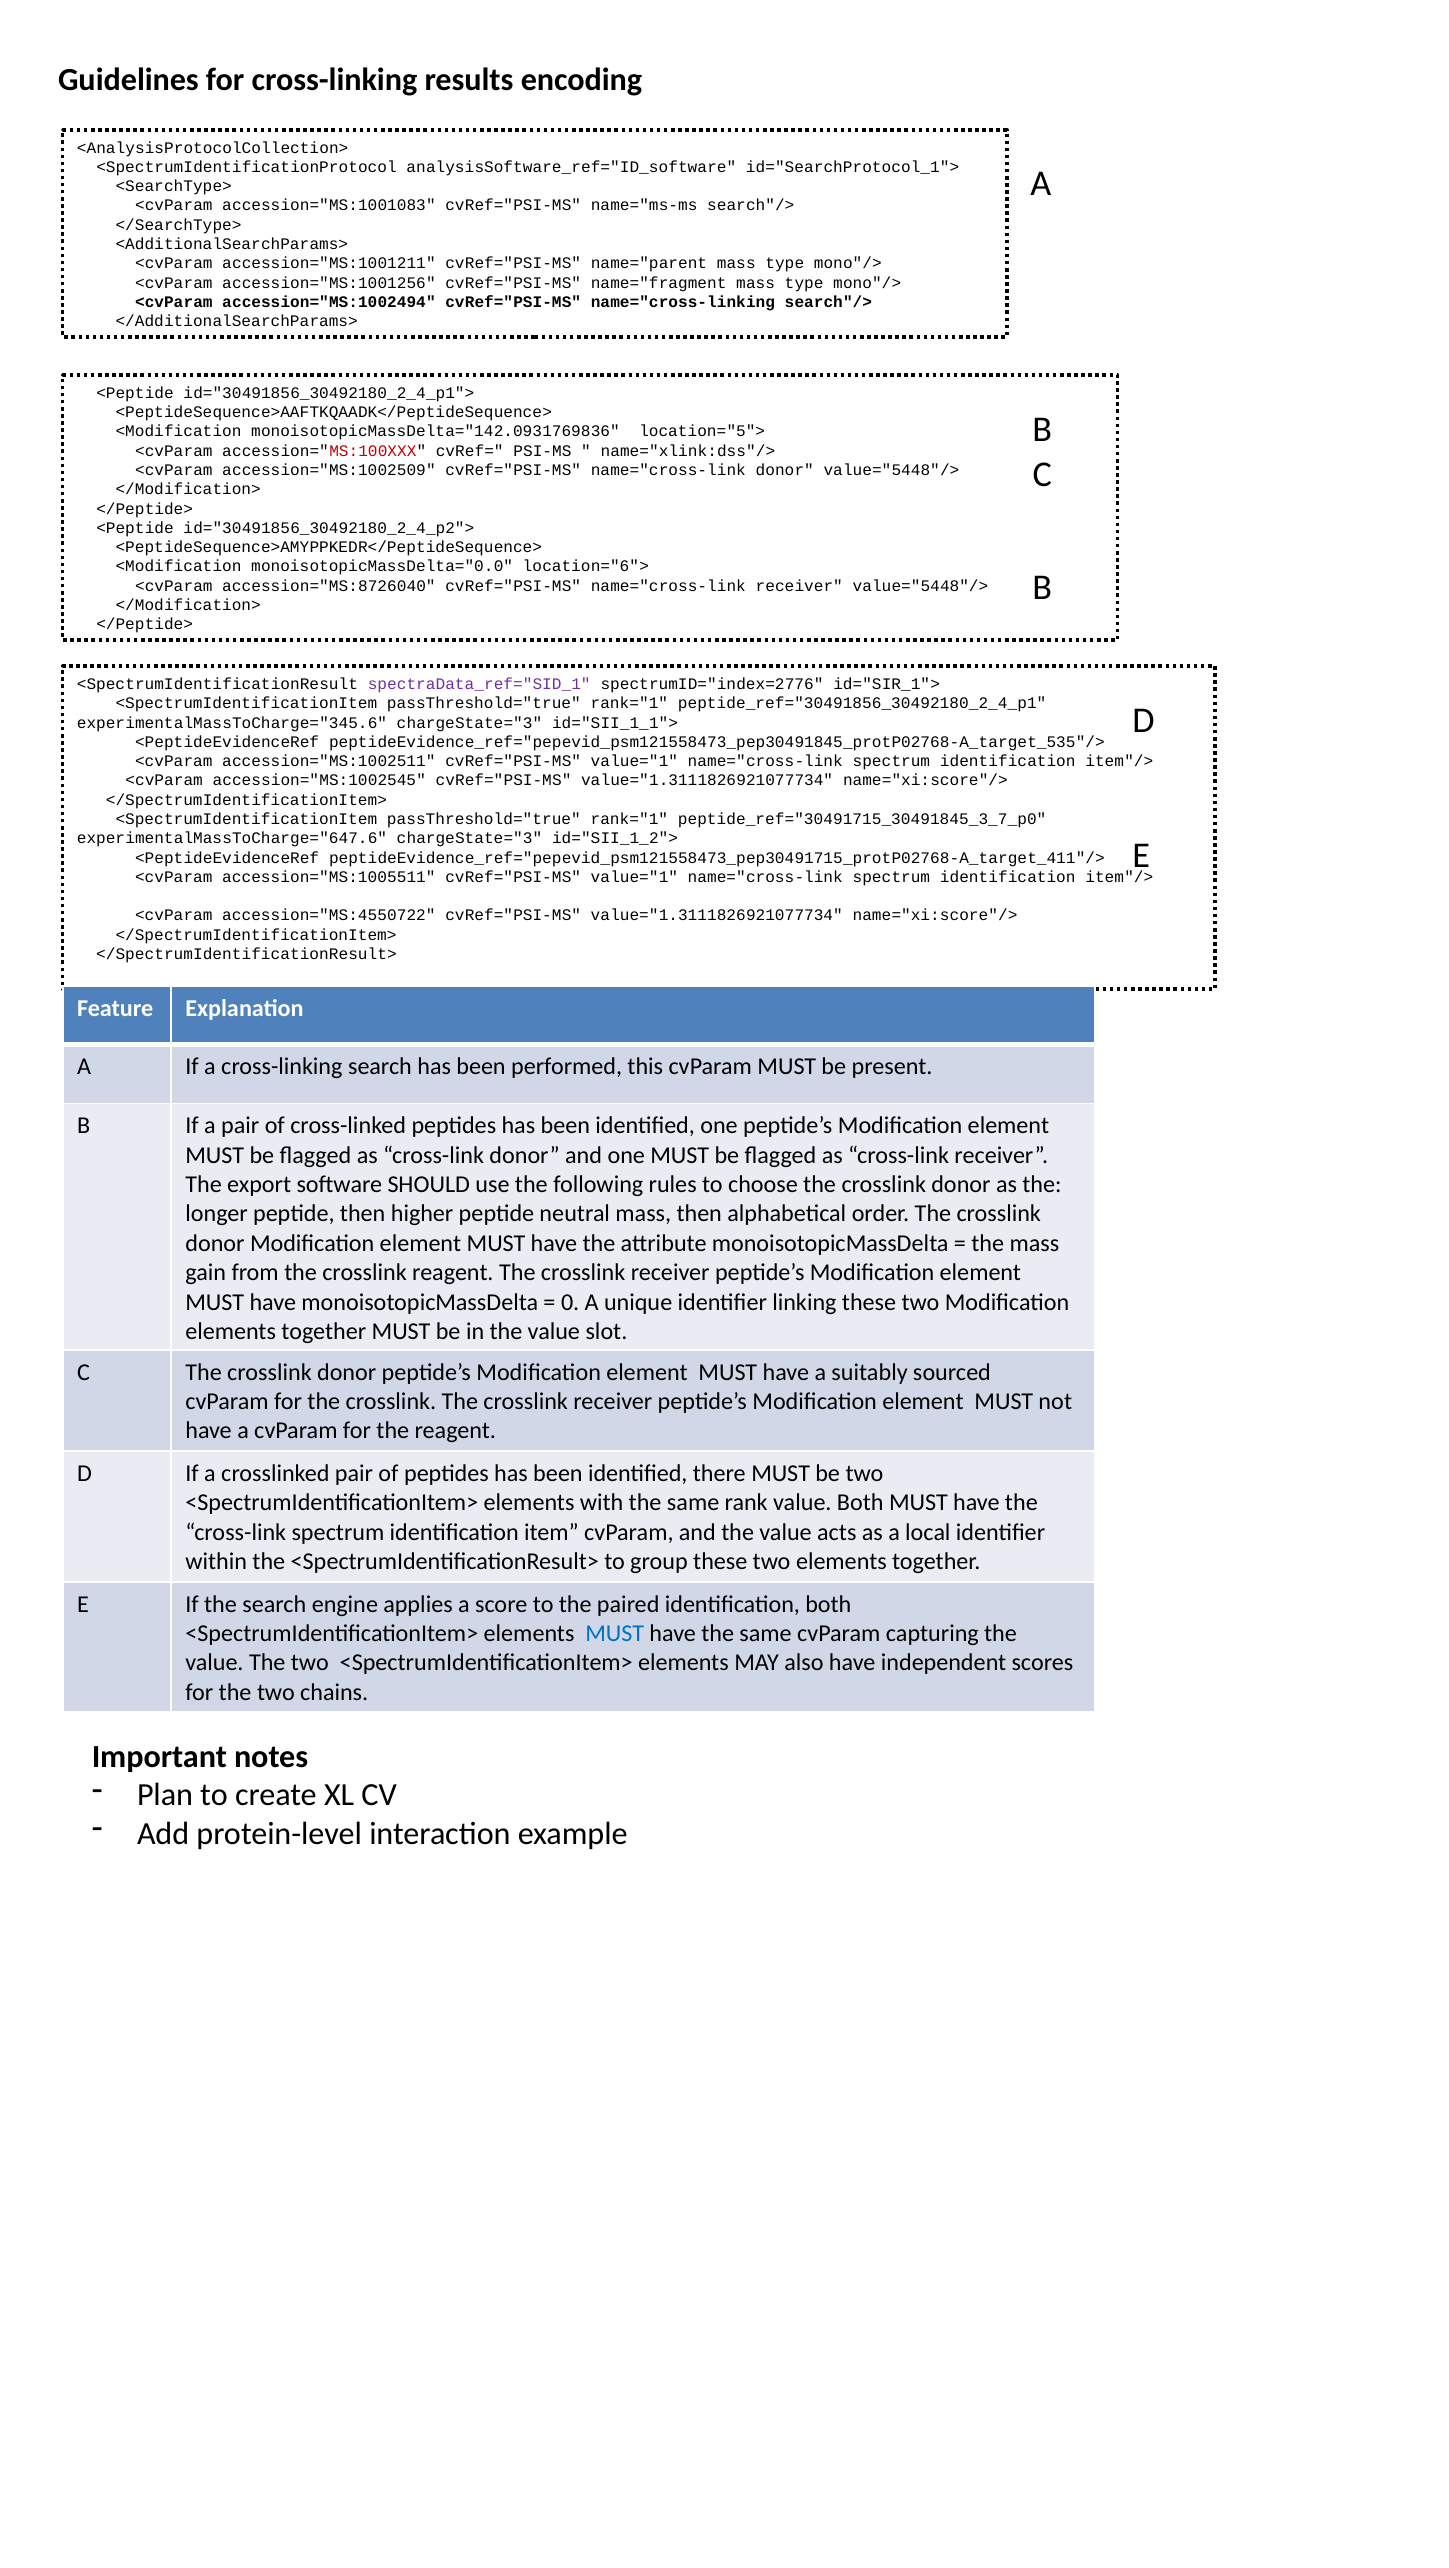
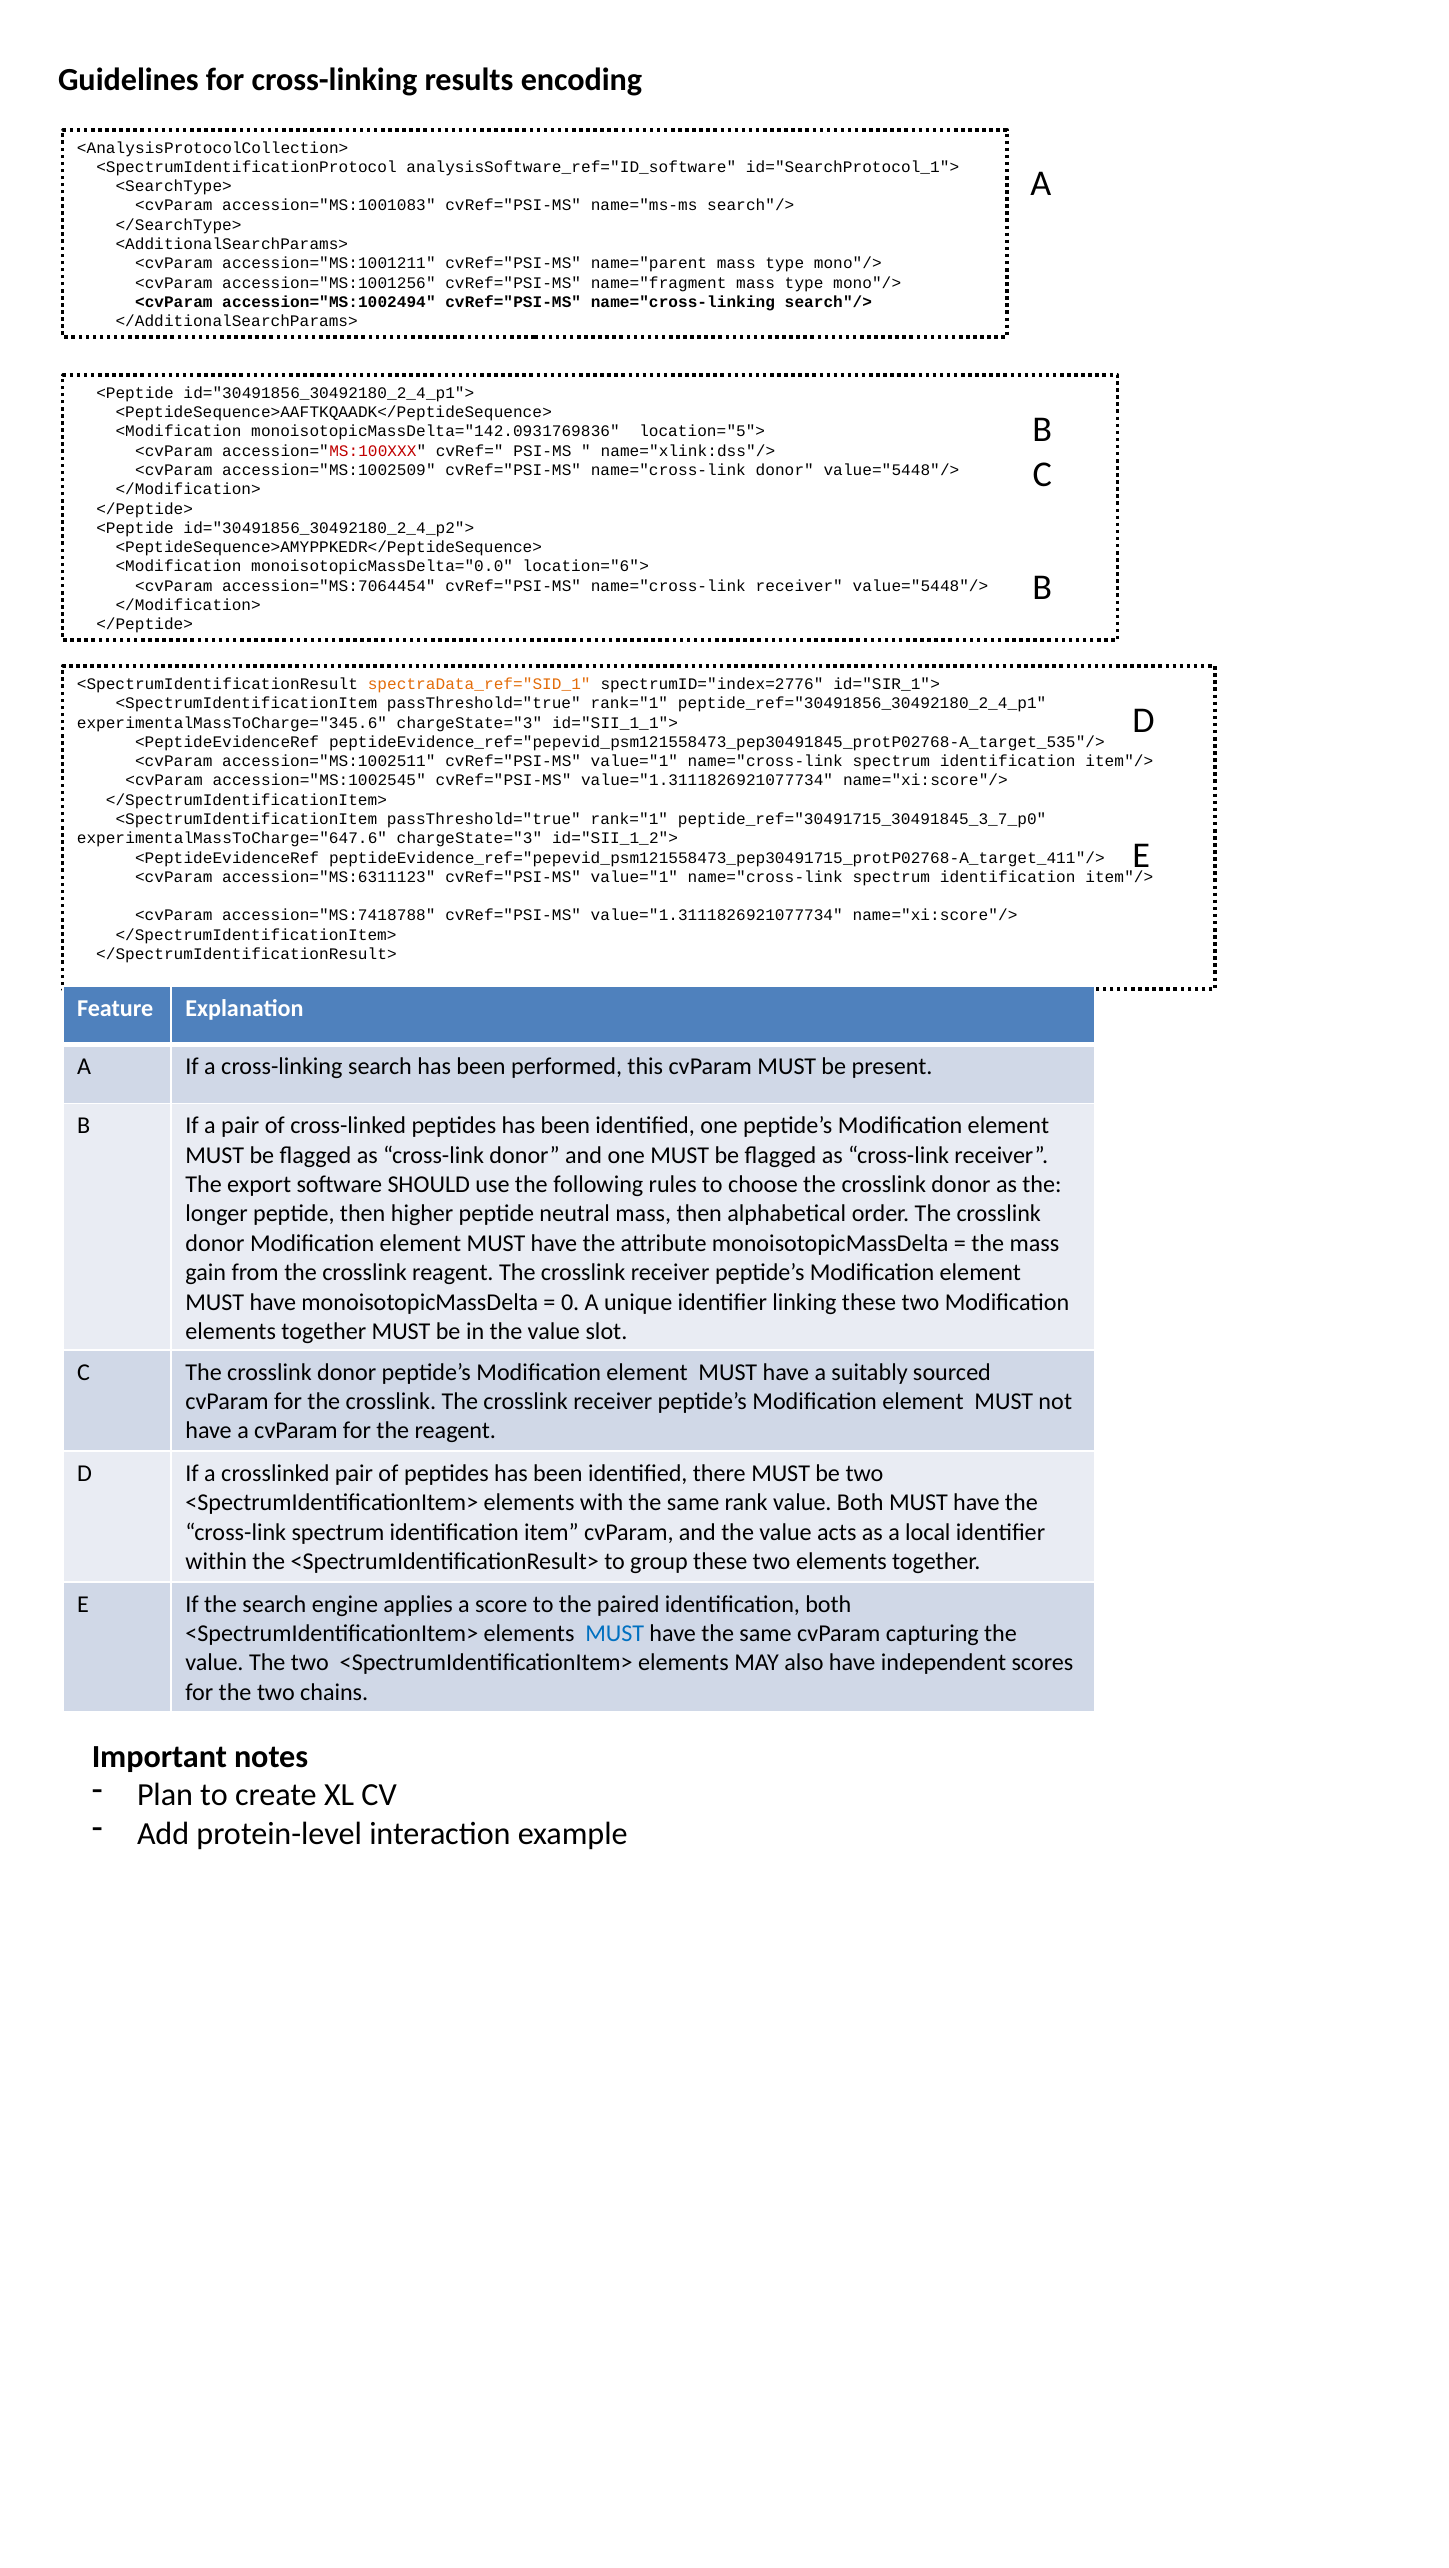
accession="MS:8726040: accession="MS:8726040 -> accession="MS:7064454 (329, 586)
spectraData_ref="SID_1 colour: purple -> orange (479, 684)
accession="MS:1005511: accession="MS:1005511 -> accession="MS:6311123 (329, 877)
accession="MS:4550722: accession="MS:4550722 -> accession="MS:7418788 (329, 915)
